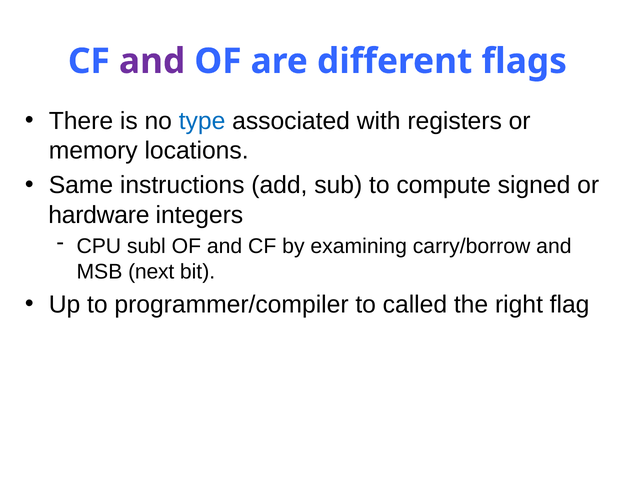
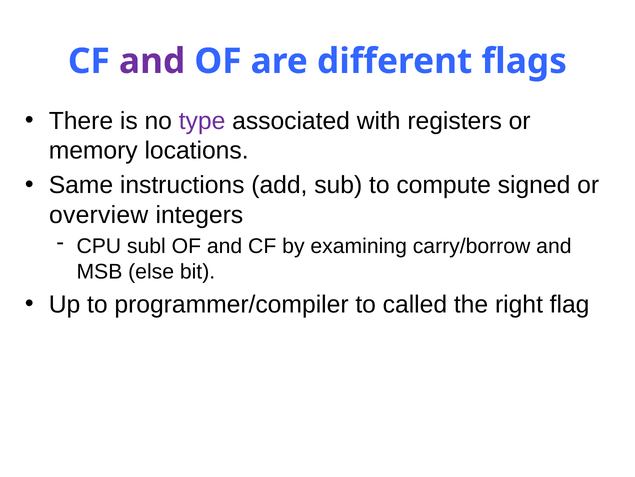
type colour: blue -> purple (202, 121)
hardware: hardware -> overview (99, 215)
next: next -> else (151, 271)
